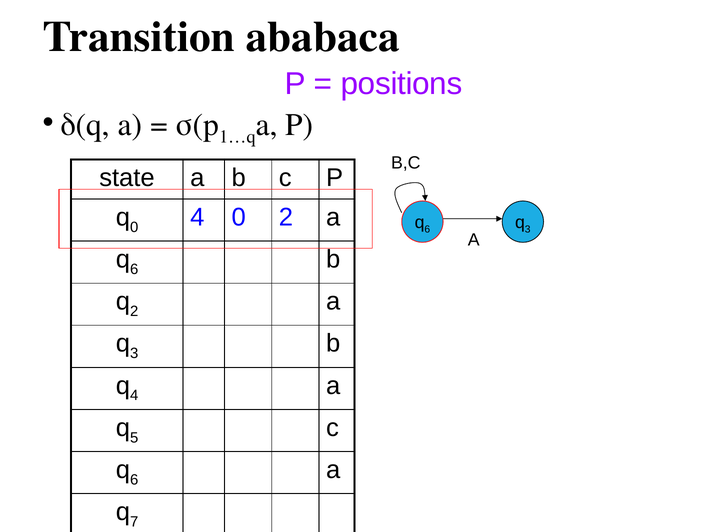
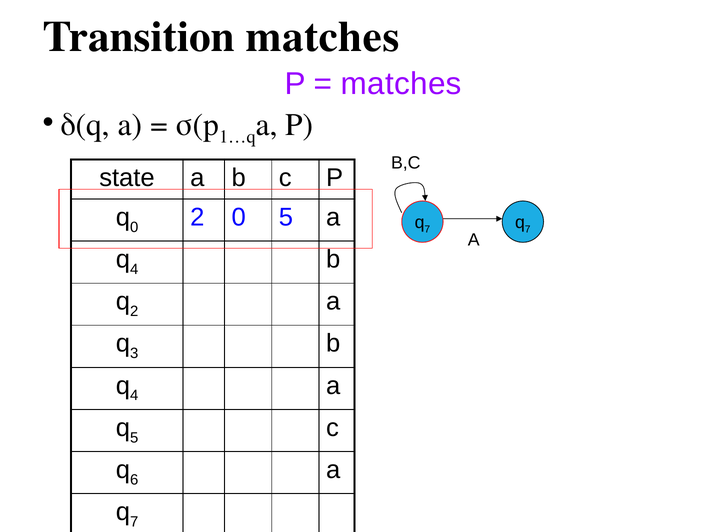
Transition ababaca: ababaca -> matches (323, 37)
positions: positions -> matches (401, 84)
0 4: 4 -> 2 (197, 217)
0 2: 2 -> 5 (286, 217)
6: 6 -> 7 (427, 229)
3: 3 -> 7 (528, 229)
6: 6 -> 4 (134, 269)
